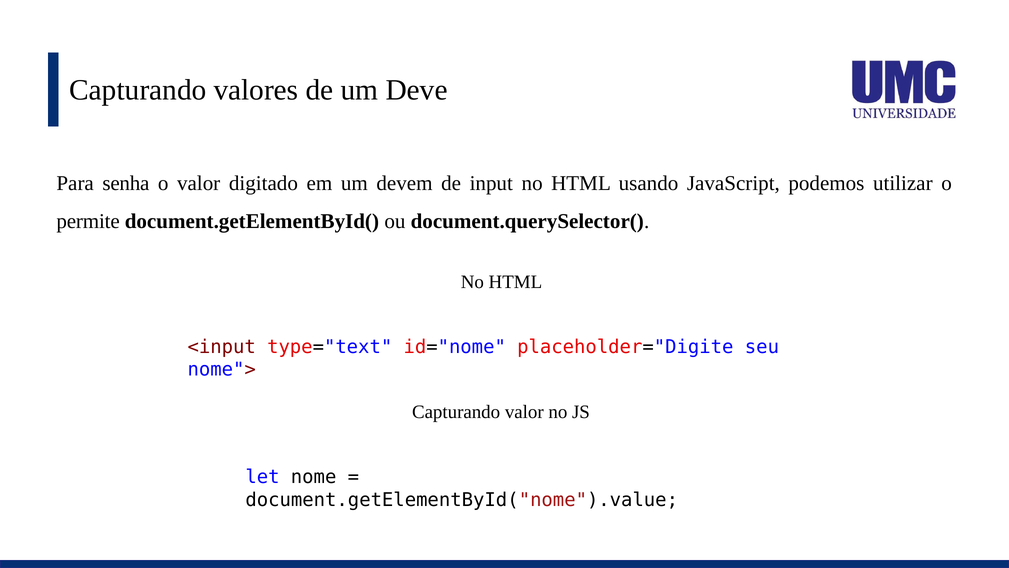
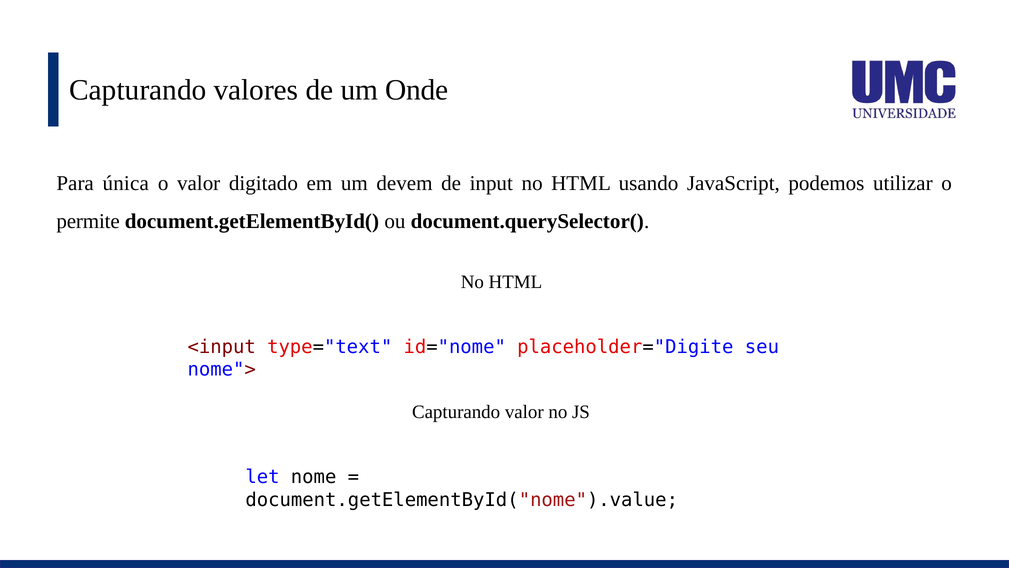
Deve: Deve -> Onde (417, 90)
senha: senha -> única (126, 183)
